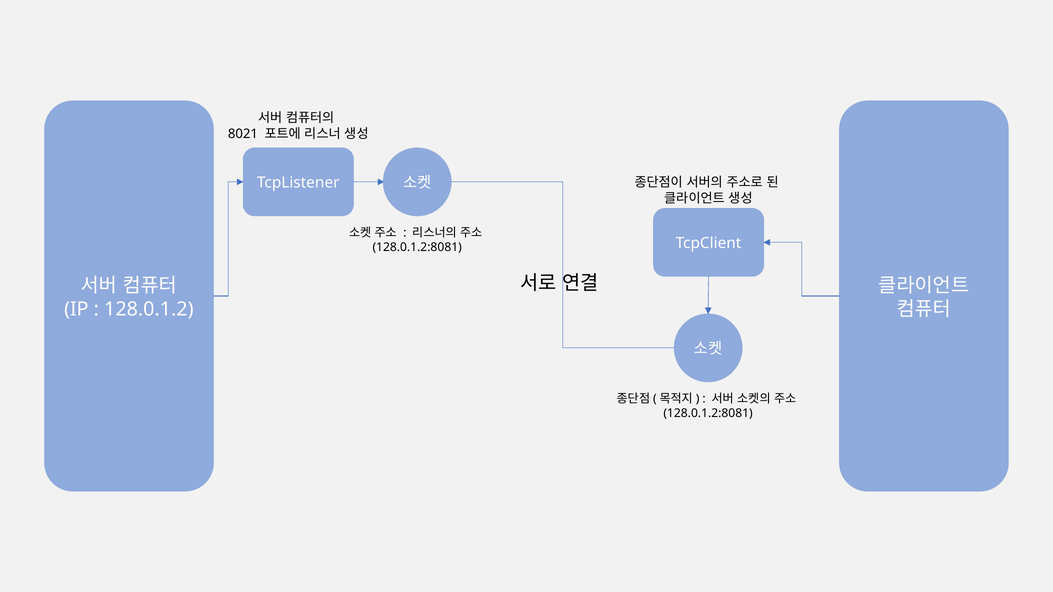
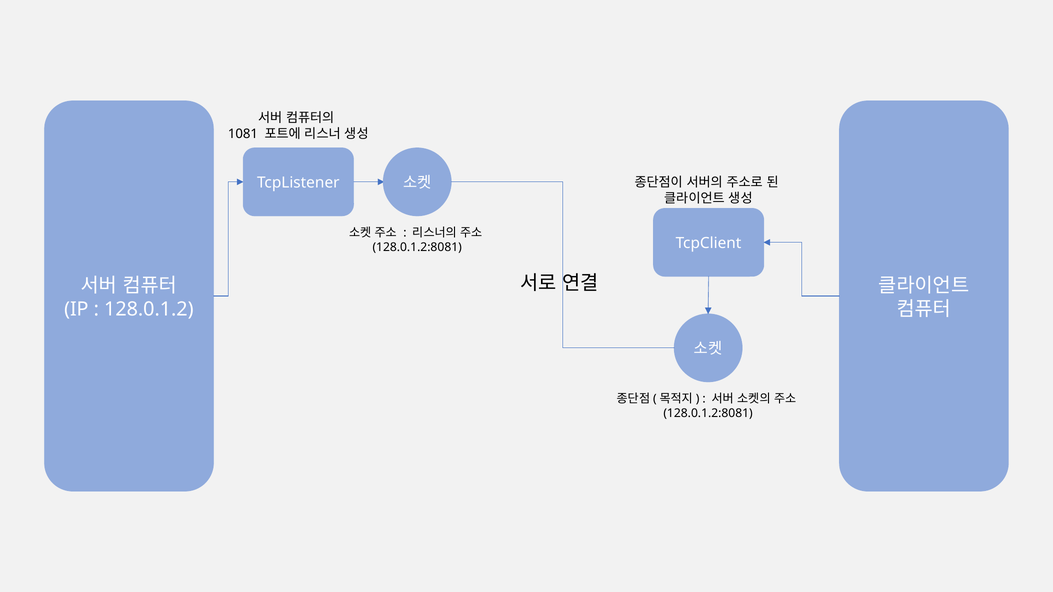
8021: 8021 -> 1081 (243, 134)
